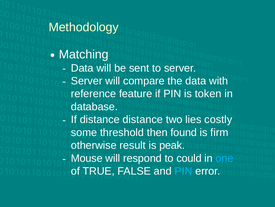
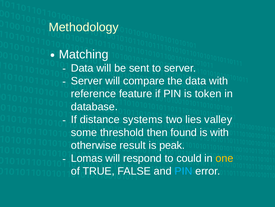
distance distance: distance -> systems (143, 119)
costly: costly -> valley (218, 119)
is firm: firm -> with (220, 132)
Mouse: Mouse -> Lomas (87, 158)
one colour: light blue -> yellow (225, 158)
